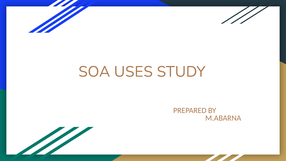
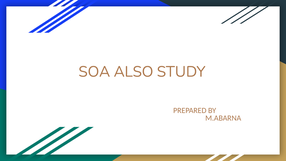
USES: USES -> ALSO (134, 72)
